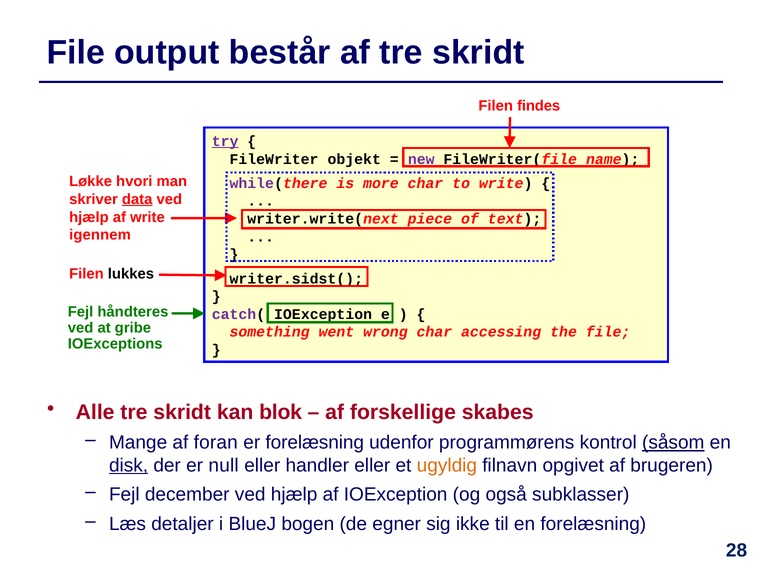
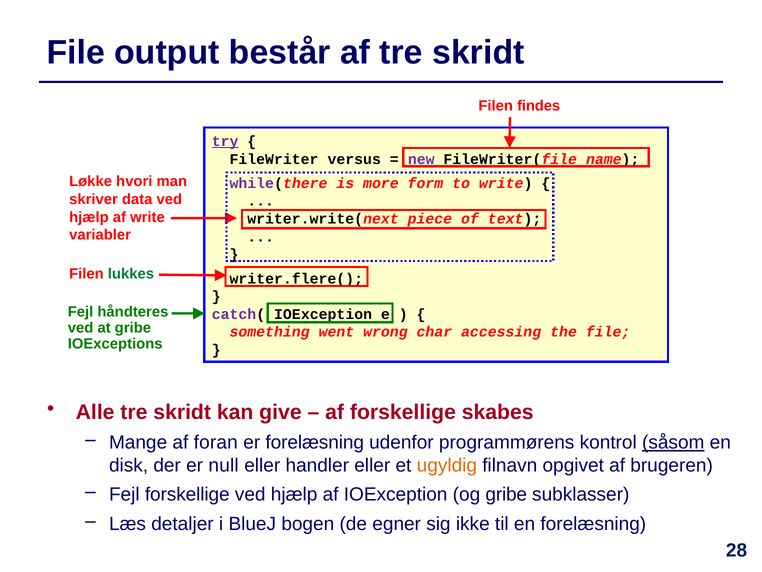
objekt: objekt -> versus (354, 159)
more char: char -> form (425, 183)
data underline: present -> none (137, 199)
igennem: igennem -> variabler (100, 235)
lukkes colour: black -> green (131, 274)
writer.sidst(: writer.sidst( -> writer.flere( (296, 278)
blok: blok -> give (280, 412)
disk underline: present -> none (129, 465)
Fejl december: december -> forskellige (187, 494)
og også: også -> gribe (506, 494)
